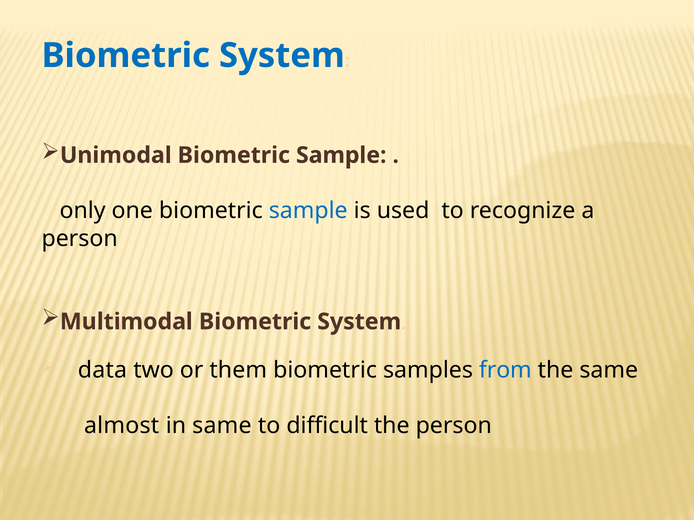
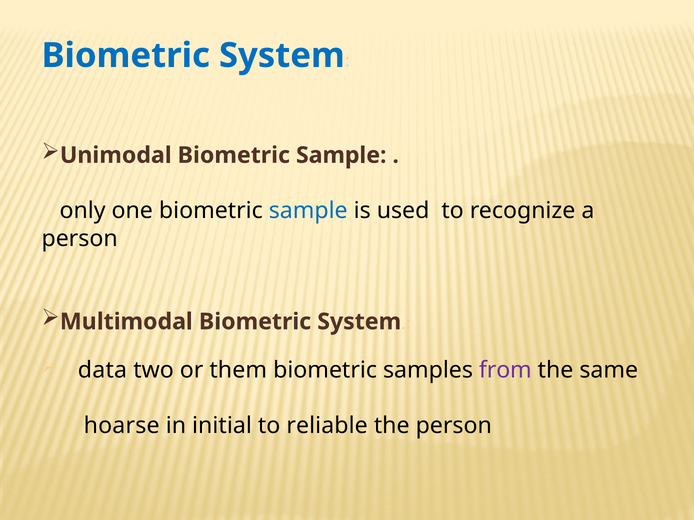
from colour: blue -> purple (505, 371)
almost: almost -> hoarse (122, 426)
in same: same -> initial (222, 426)
difficult: difficult -> reliable (327, 426)
